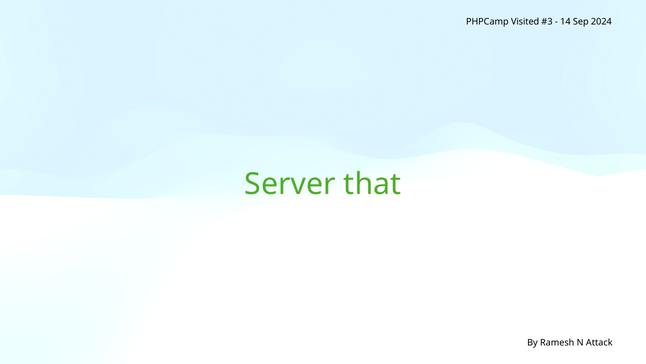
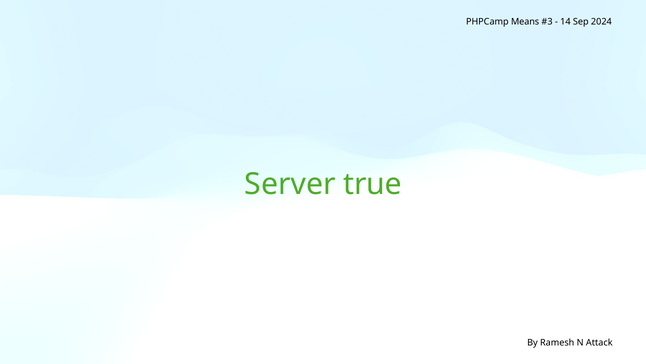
Visited: Visited -> Means (525, 22)
that: that -> true (373, 184)
